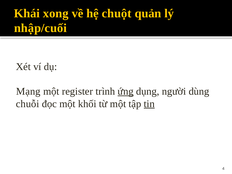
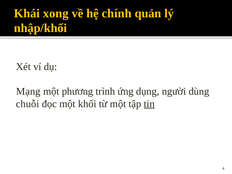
chuột: chuột -> chính (117, 13)
nhập/cuối: nhập/cuối -> nhập/khối (40, 28)
register: register -> phương (77, 91)
ứng underline: present -> none (126, 91)
